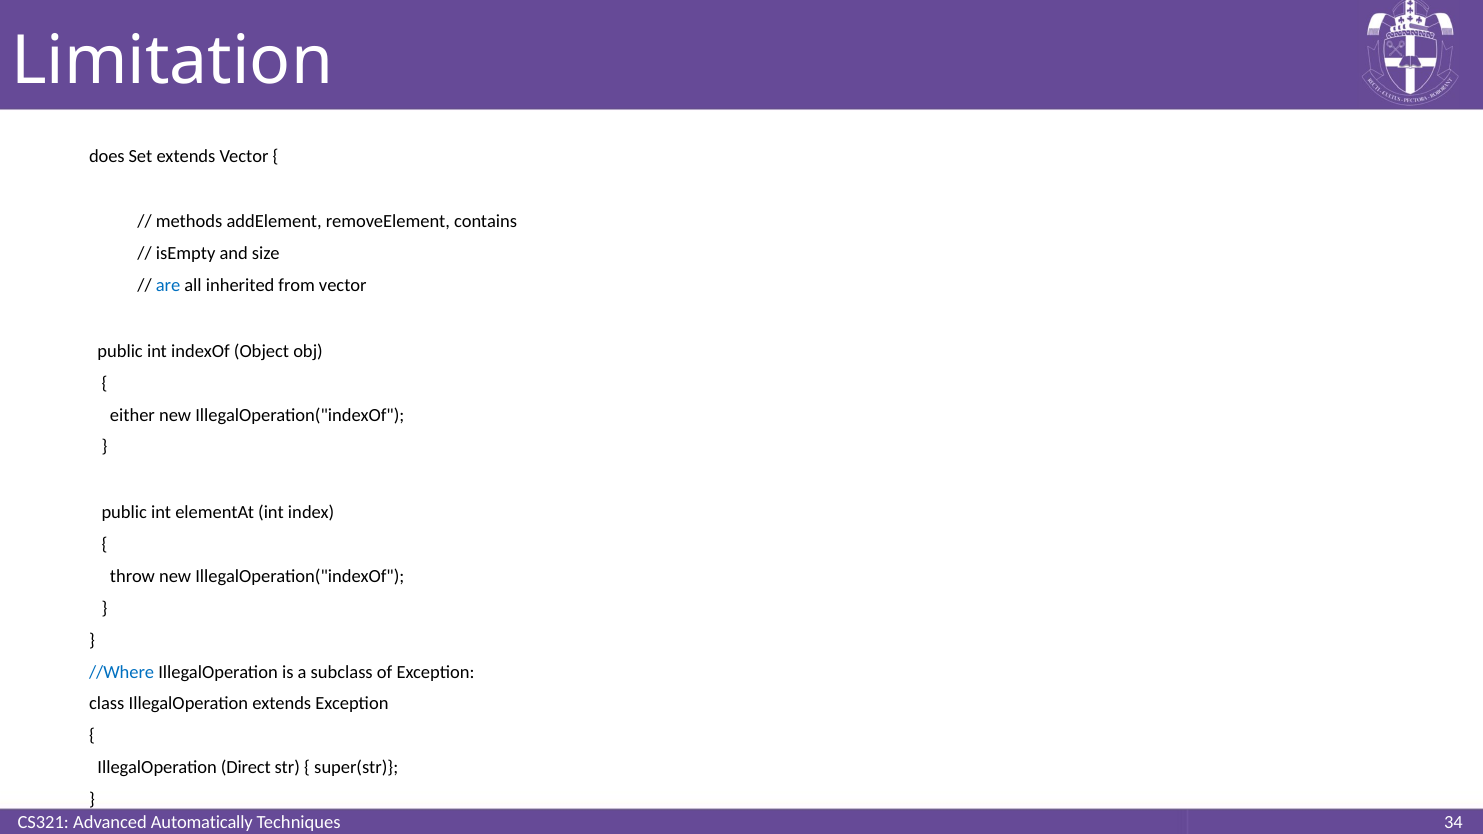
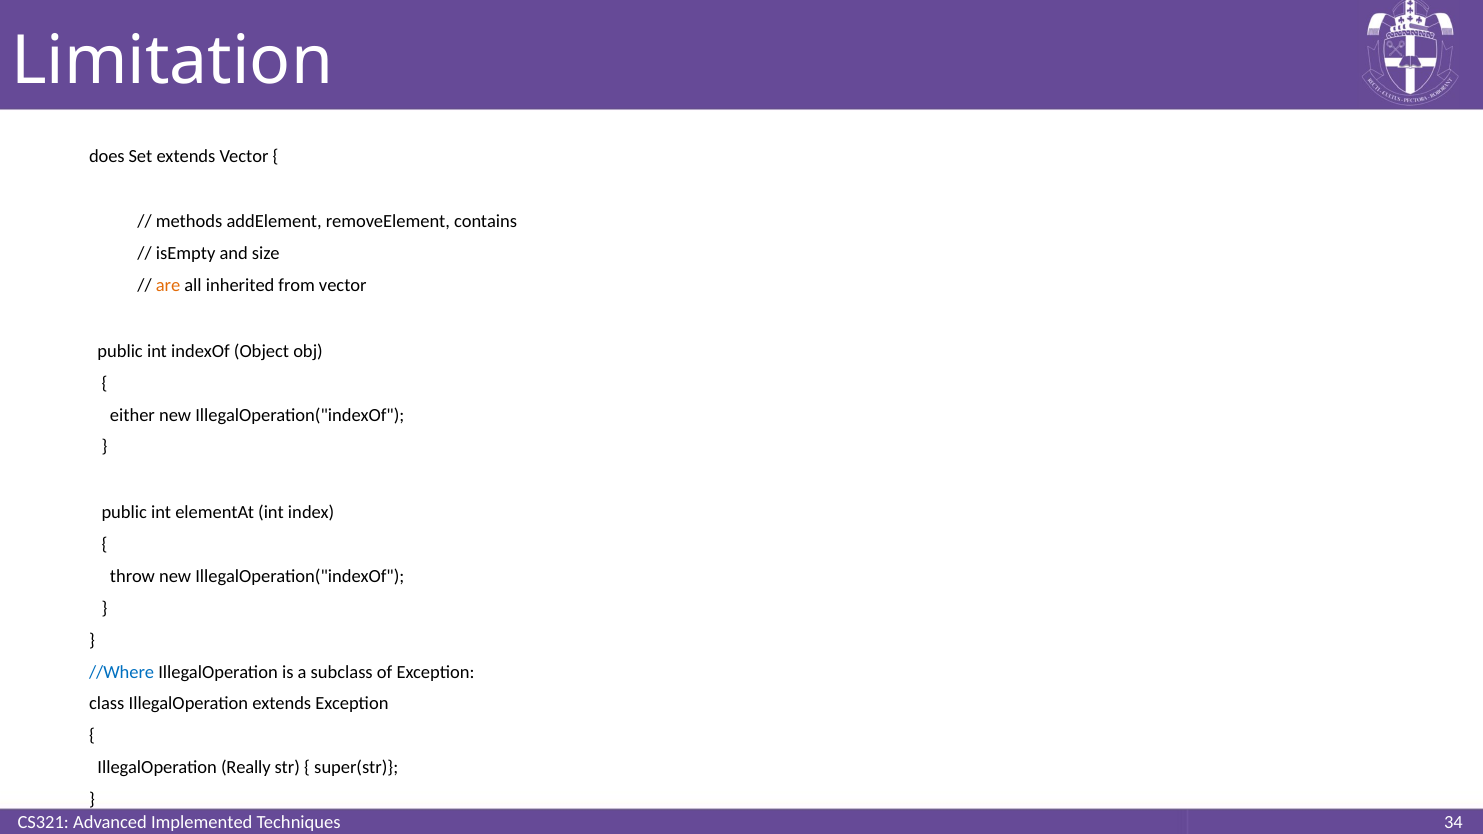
are colour: blue -> orange (168, 286)
Direct: Direct -> Really (246, 768)
Automatically: Automatically -> Implemented (202, 823)
